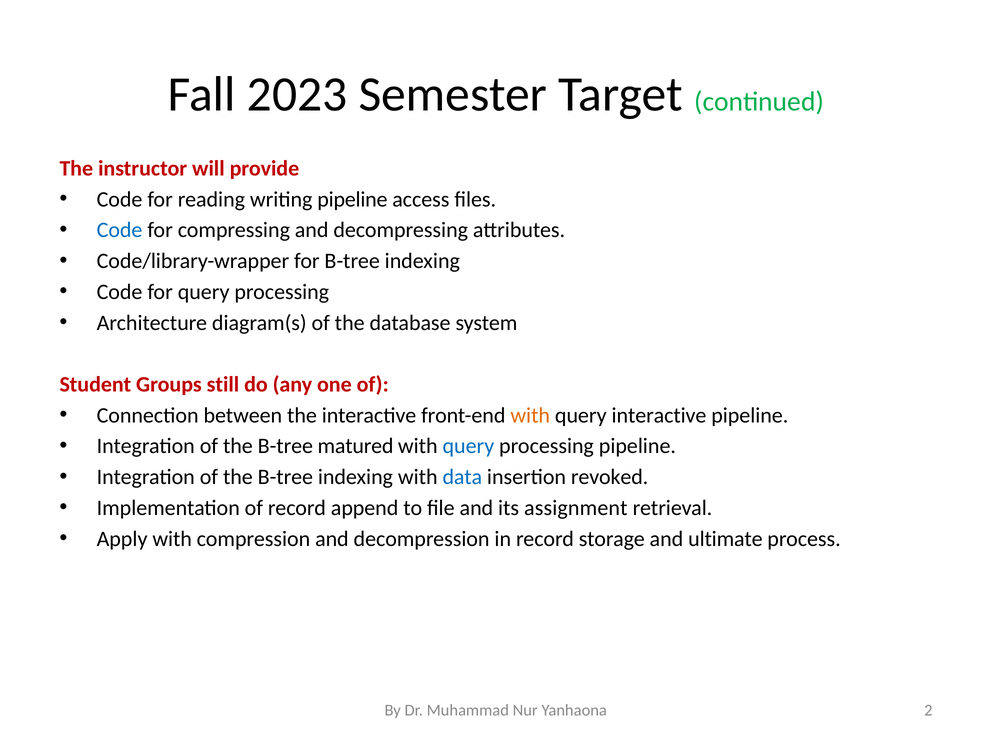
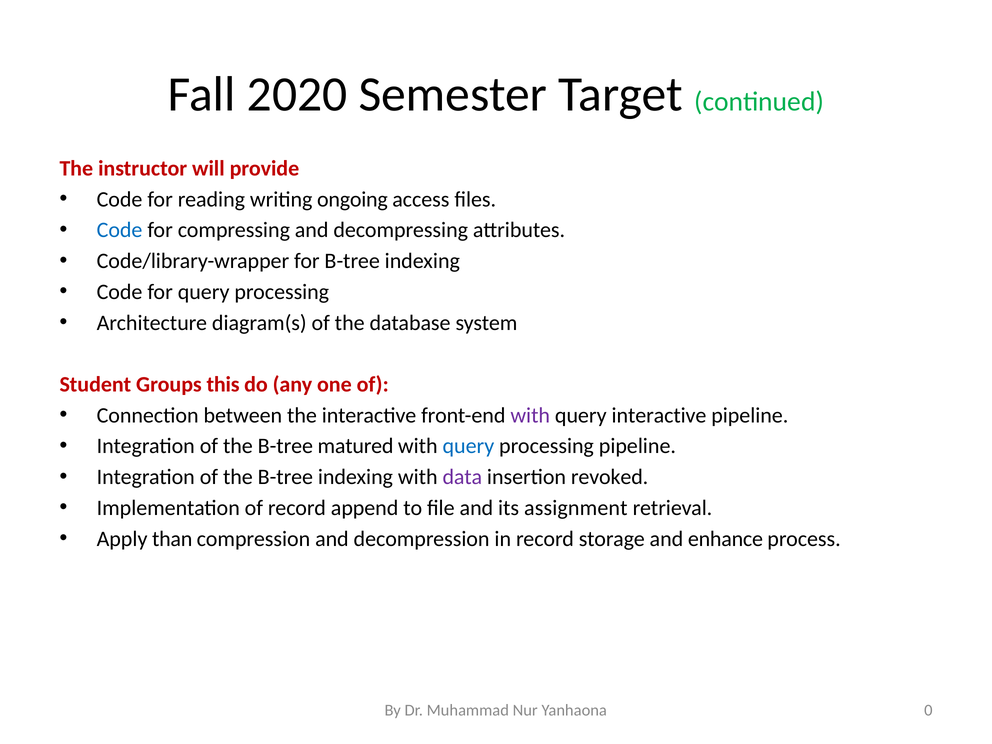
2023: 2023 -> 2020 (297, 94)
writing pipeline: pipeline -> ongoing (352, 199)
still: still -> this (223, 384)
with colour: orange -> purple (530, 415)
data colour: blue -> purple (462, 477)
Apply with: with -> than (172, 539)
ultimate: ultimate -> enhance (725, 539)
2: 2 -> 0 (928, 710)
